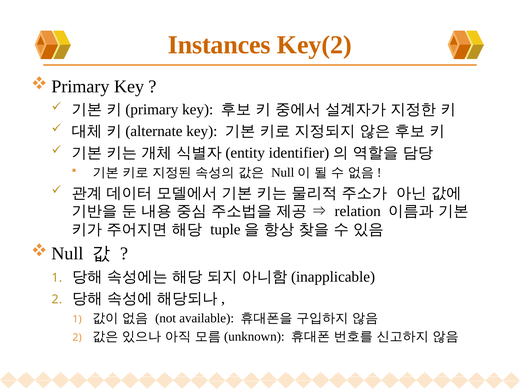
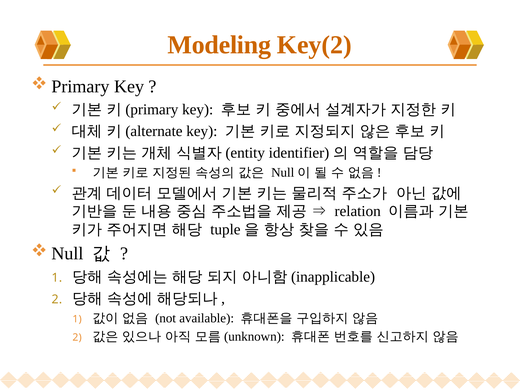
Instances: Instances -> Modeling (219, 45)
